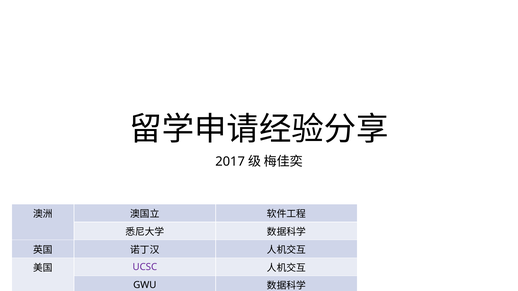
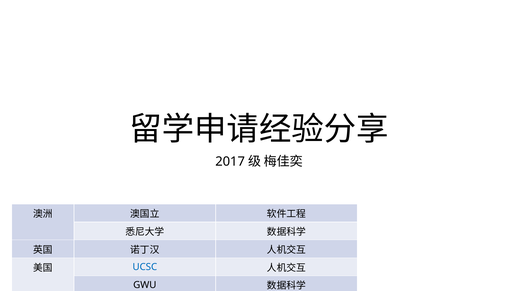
UCSC colour: purple -> blue (145, 267)
